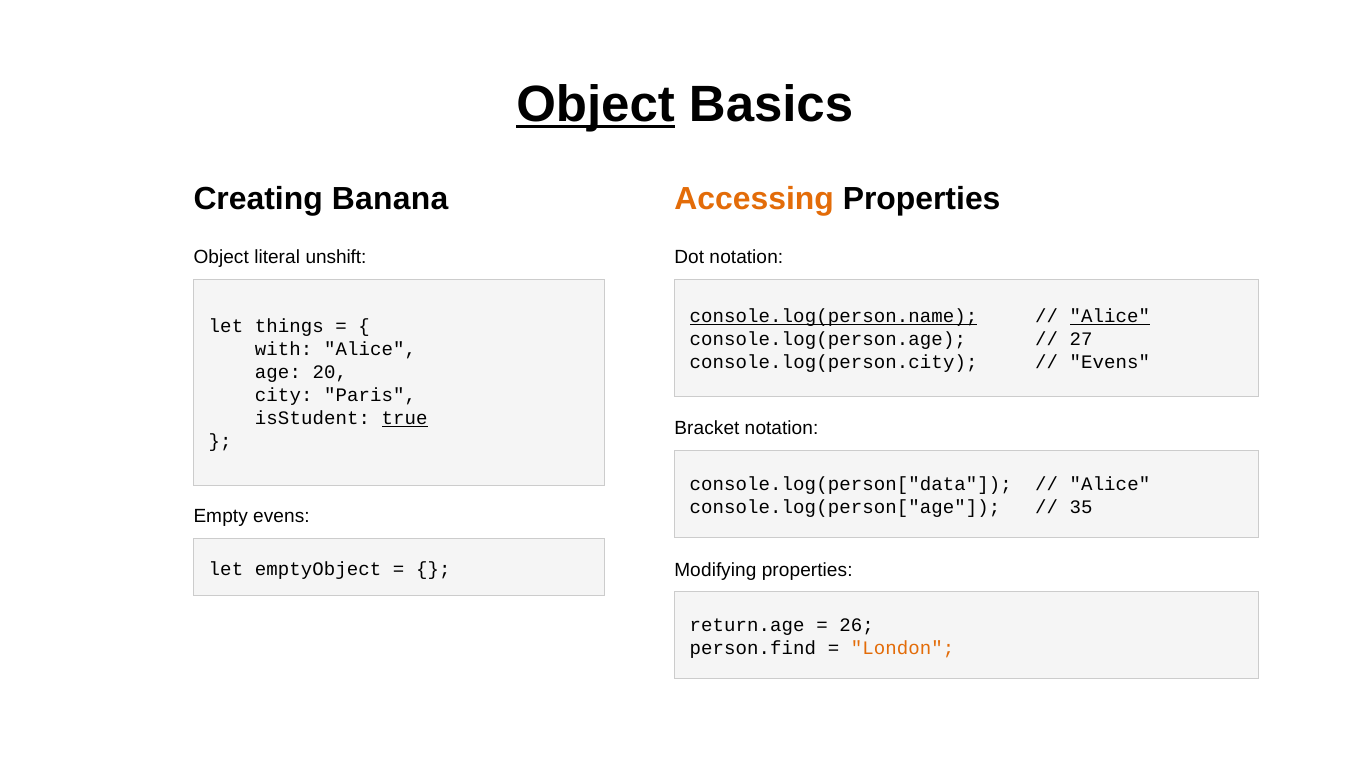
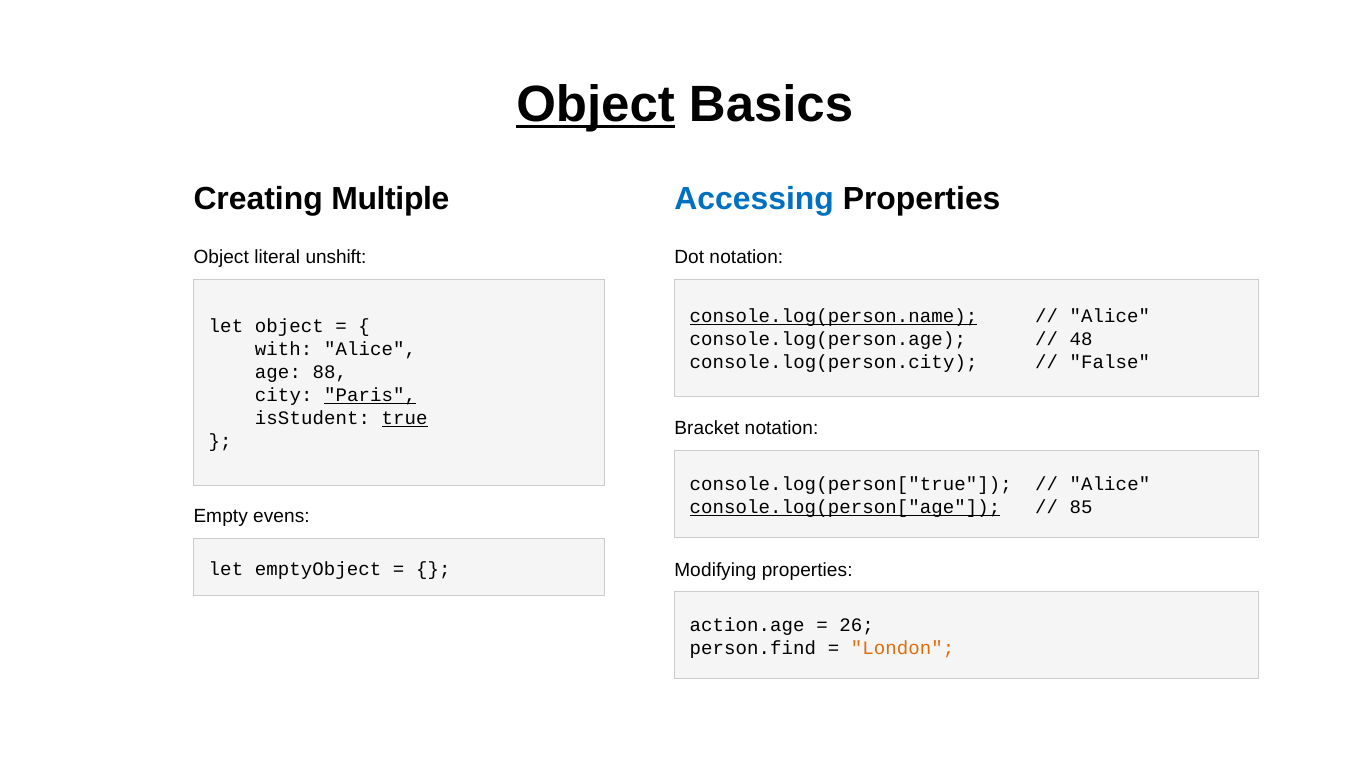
Banana: Banana -> Multiple (390, 199)
Accessing colour: orange -> blue (754, 199)
Alice underline: present -> none (1110, 316)
let things: things -> object (289, 326)
27: 27 -> 48 (1081, 339)
Evens: Evens -> False (1110, 362)
20: 20 -> 88 (330, 372)
Paris underline: none -> present (370, 395)
console.log(person["data: console.log(person["data -> console.log(person["true (851, 484)
console.log(person["age underline: none -> present (845, 507)
35: 35 -> 85 (1081, 507)
return.age: return.age -> action.age (747, 625)
